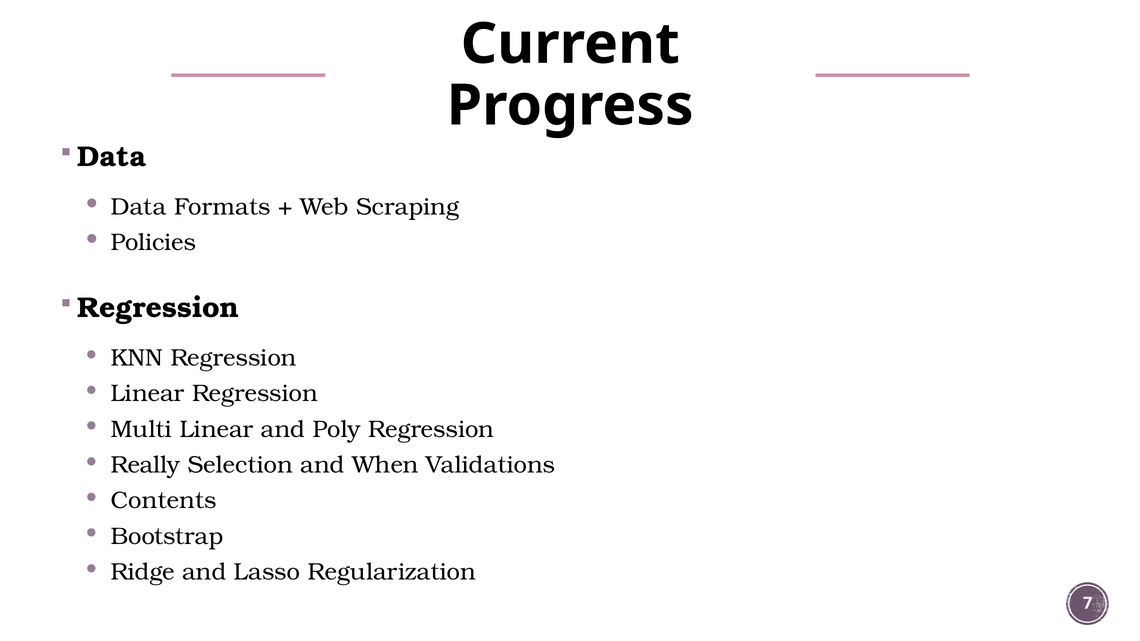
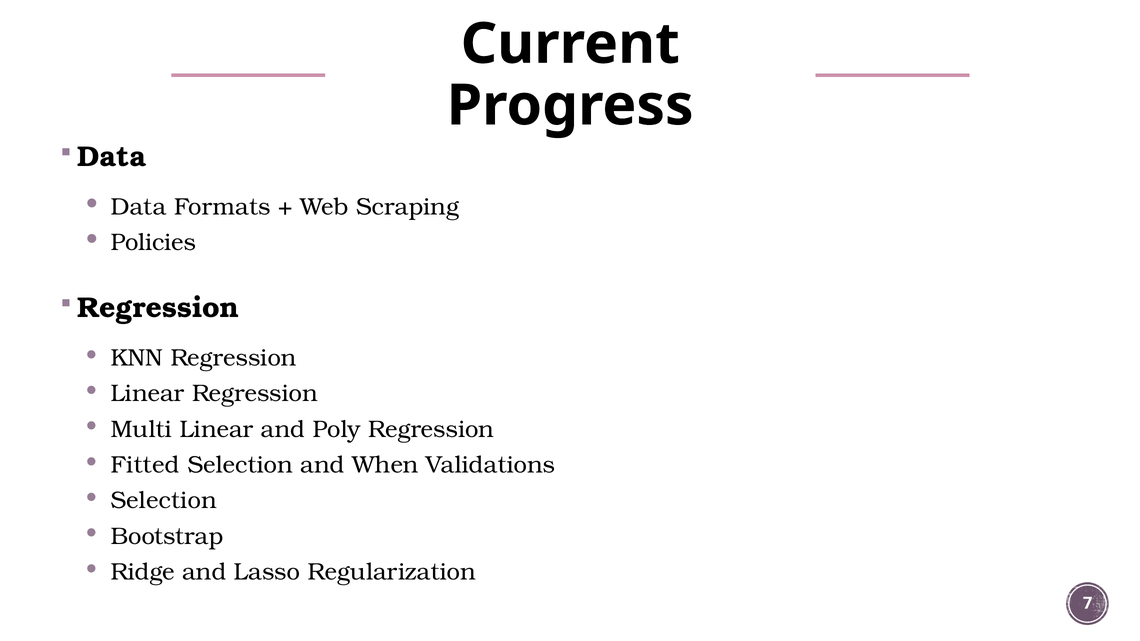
Really: Really -> Fitted (145, 465)
Contents: Contents -> Selection (164, 501)
